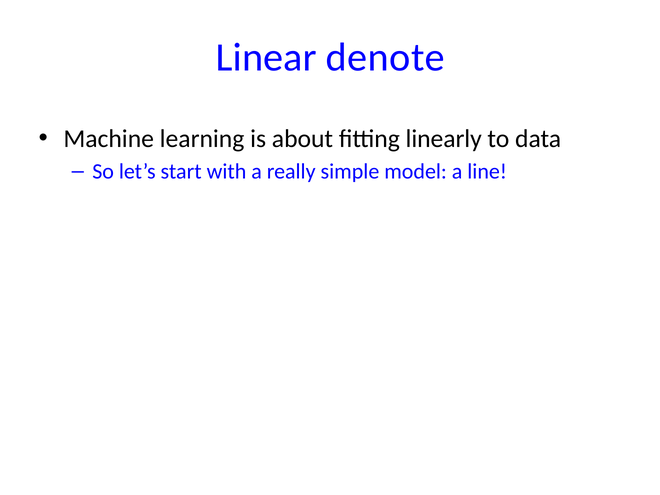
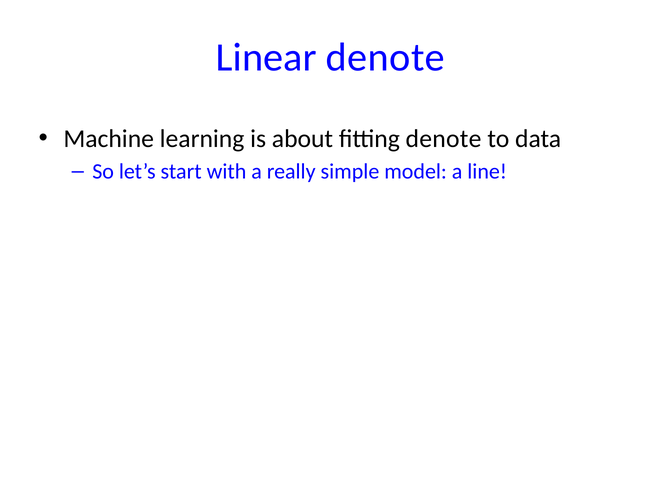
fitting linearly: linearly -> denote (444, 139)
